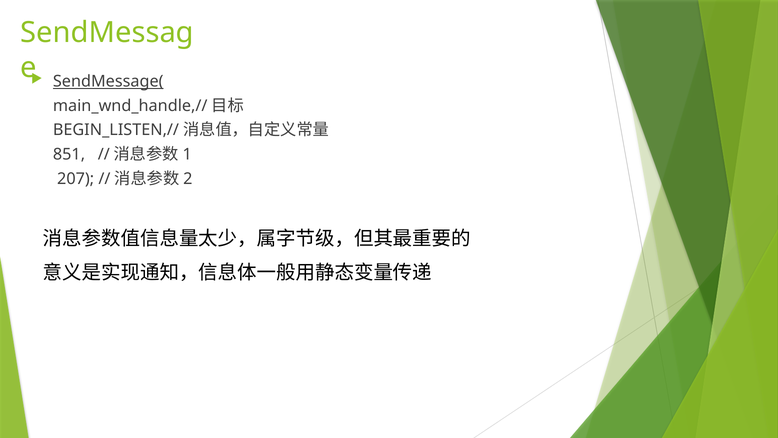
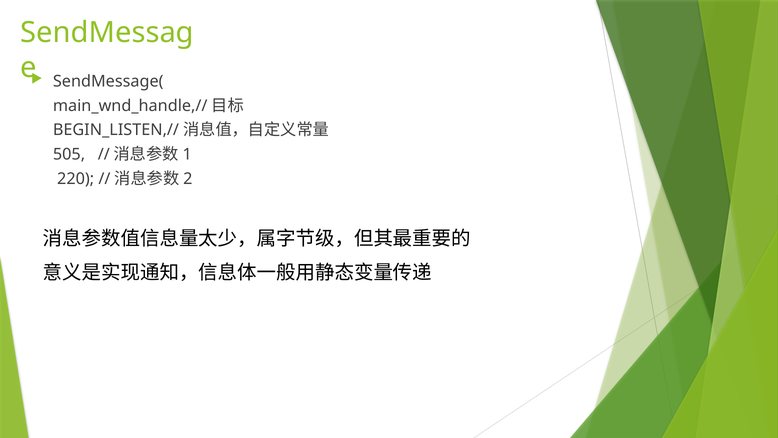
SendMessage( underline: present -> none (108, 81)
851: 851 -> 505 (69, 154)
207: 207 -> 220 (76, 179)
